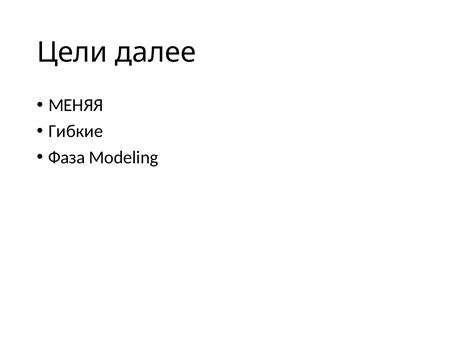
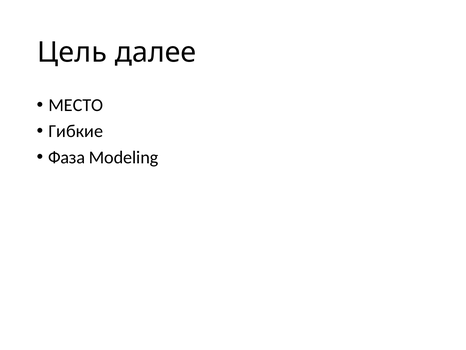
Цели: Цели -> Цель (72, 52)
МЕНЯЯ: МЕНЯЯ -> МЕСТО (76, 105)
